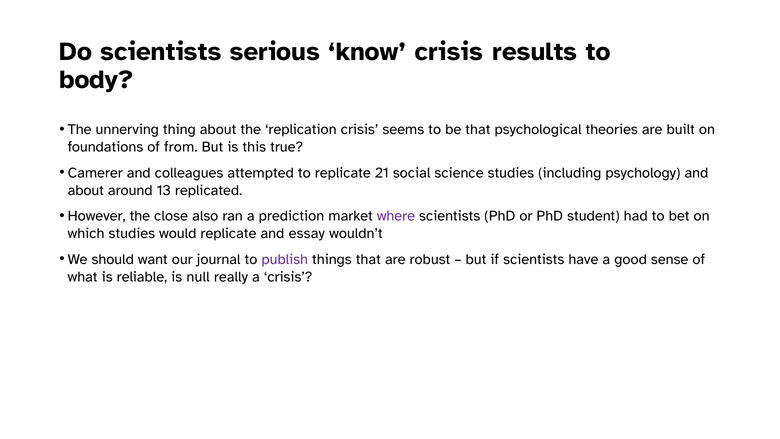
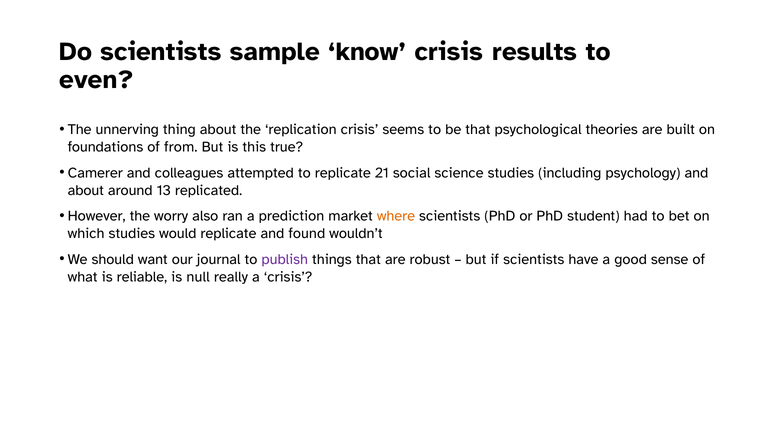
serious: serious -> sample (275, 52)
body: body -> even (96, 80)
close: close -> worry (171, 216)
where colour: purple -> orange (396, 216)
essay: essay -> found (307, 234)
